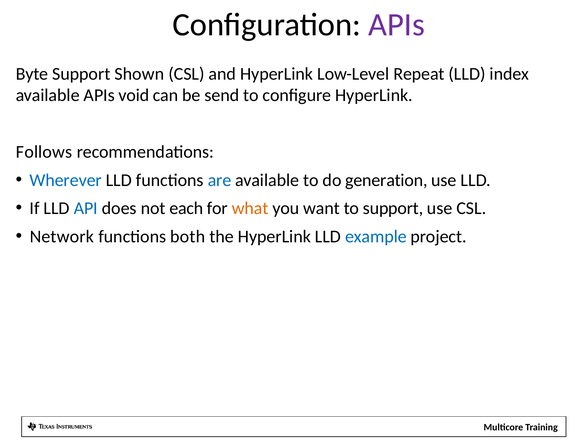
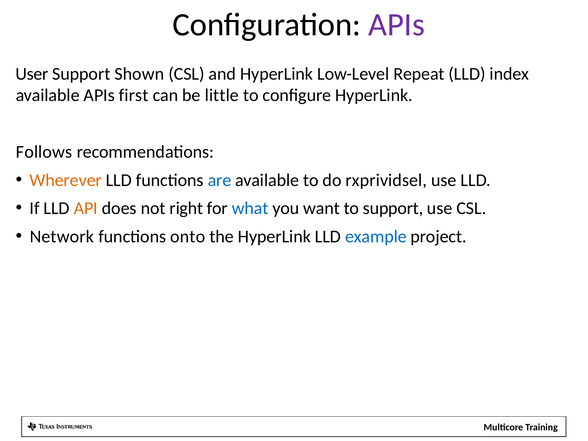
Byte: Byte -> User (32, 74)
void: void -> first (134, 95)
send: send -> little (222, 95)
Wherever colour: blue -> orange (66, 180)
generation: generation -> rxprividsel (386, 180)
API colour: blue -> orange (86, 208)
each: each -> right (186, 208)
what colour: orange -> blue (250, 208)
both: both -> onto (188, 237)
